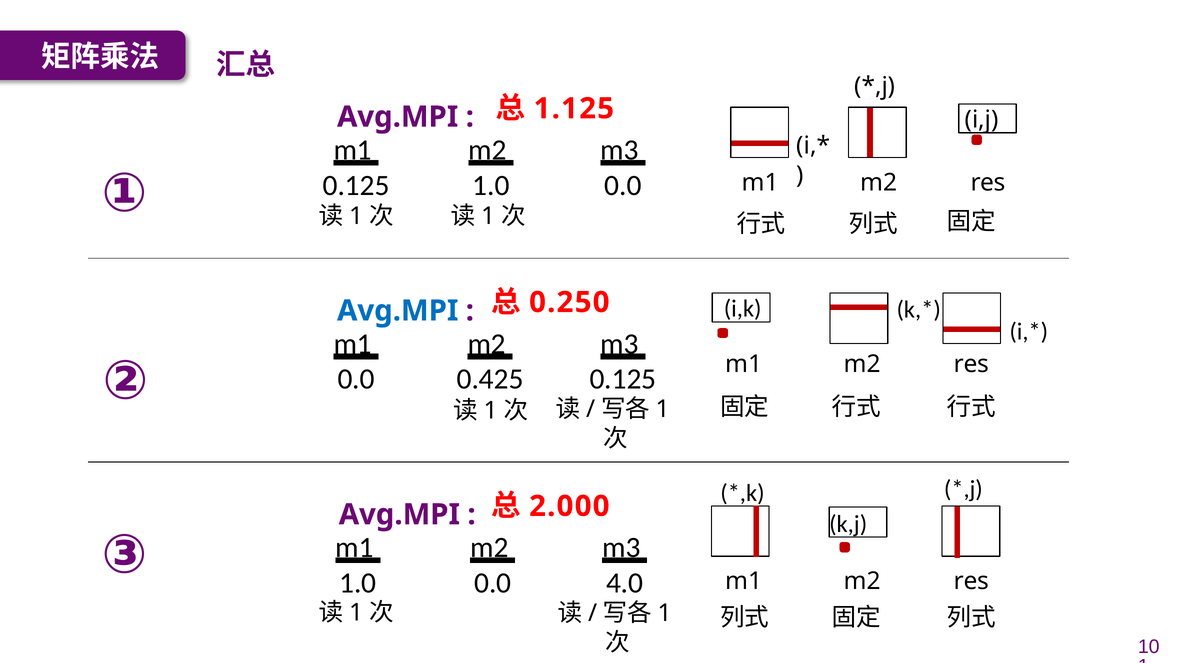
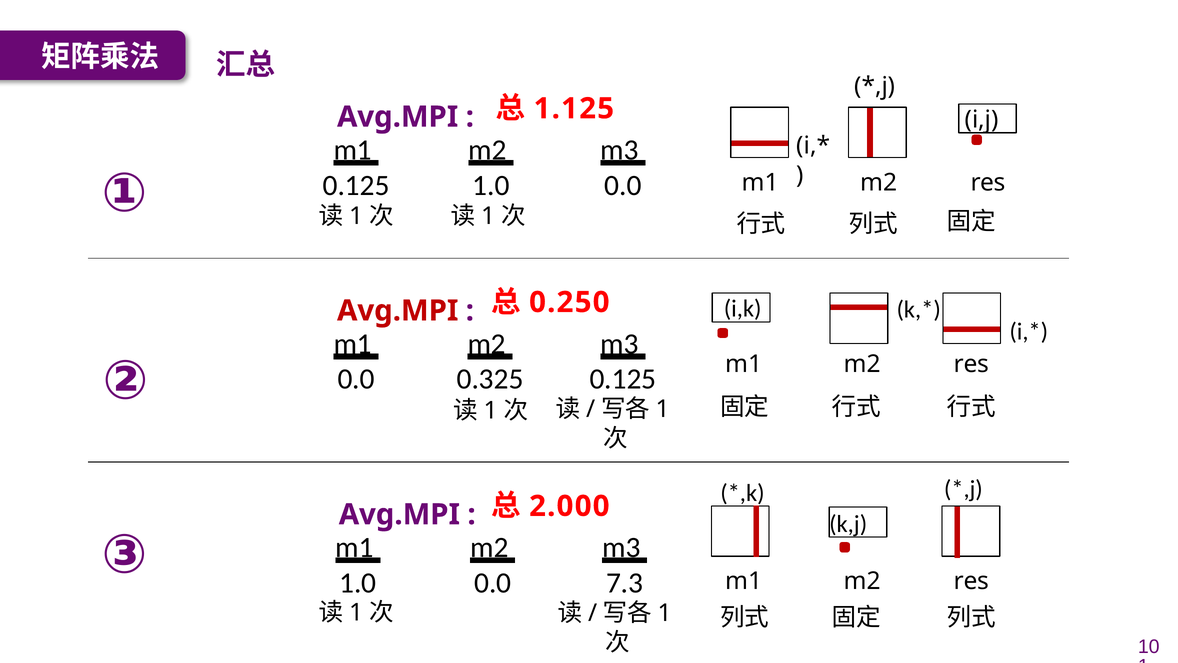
Avg.MPI colour: blue -> red (398, 311)
0.425: 0.425 -> 0.325 (490, 379)
4.0: 4.0 -> 7.3 (625, 583)
